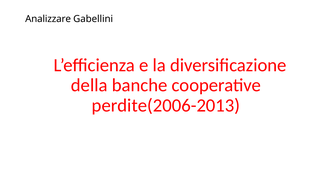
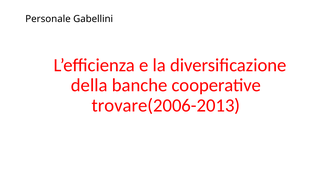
Analizzare: Analizzare -> Personale (48, 19)
perdite(2006-2013: perdite(2006-2013 -> trovare(2006-2013 (166, 105)
